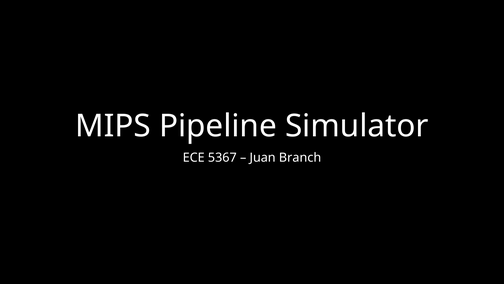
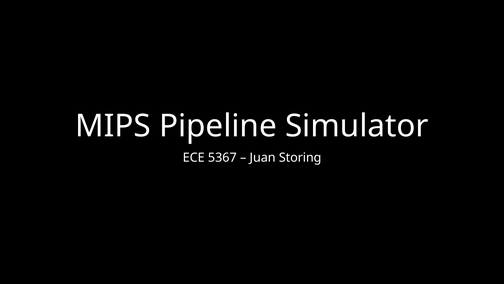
Branch: Branch -> Storing (300, 158)
